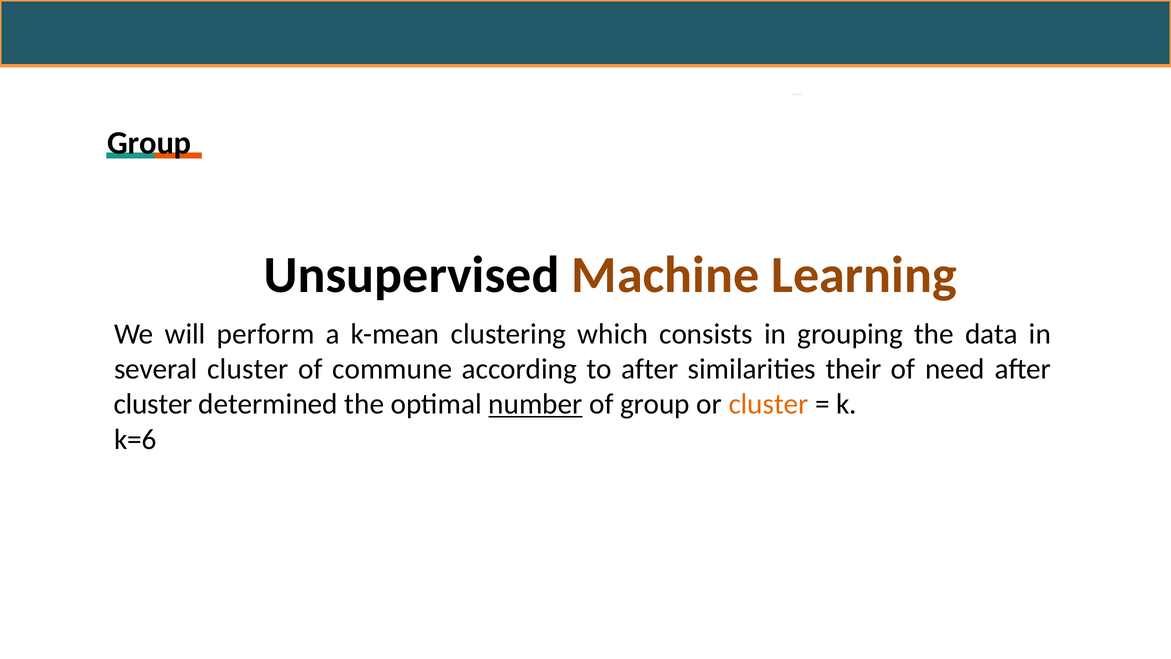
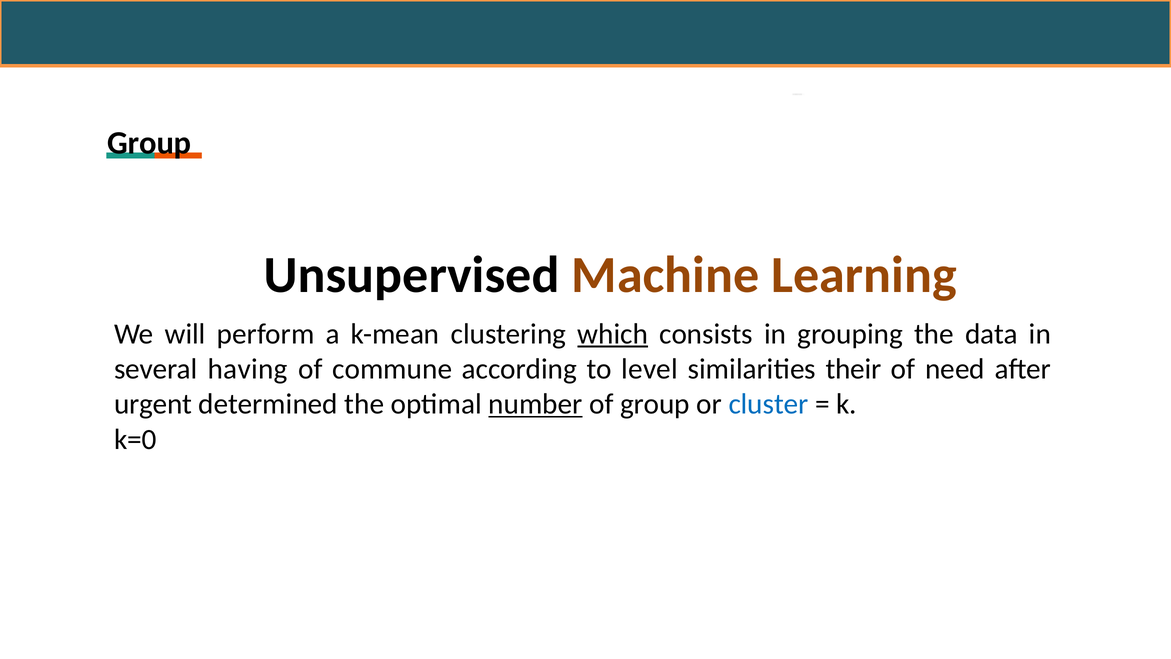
which underline: none -> present (613, 334)
several cluster: cluster -> having (248, 369)
to after: after -> level (650, 369)
cluster: cluster -> urgent (153, 404)
cluster colour: orange -> blue (769, 404)
k=6: k=6 -> k=0 (135, 439)
